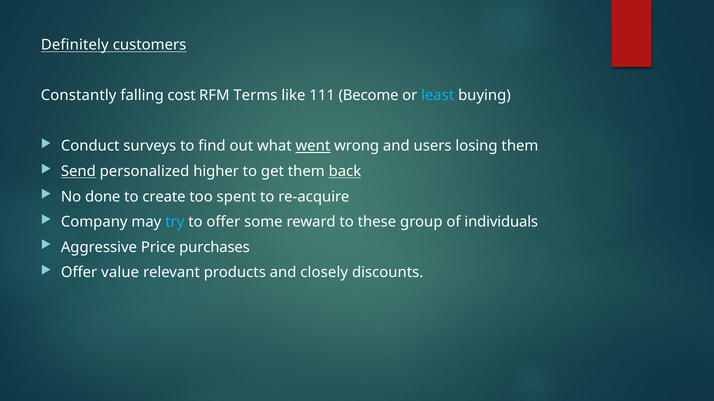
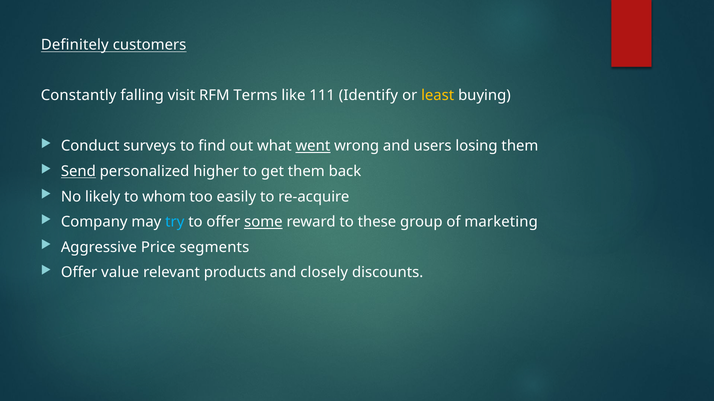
cost: cost -> visit (181, 96)
Become: Become -> Identify (368, 96)
least colour: light blue -> yellow (438, 96)
back underline: present -> none (345, 172)
done: done -> likely (103, 197)
create: create -> whom (164, 197)
spent: spent -> easily (236, 197)
some underline: none -> present (263, 222)
individuals: individuals -> marketing (501, 222)
purchases: purchases -> segments (214, 248)
